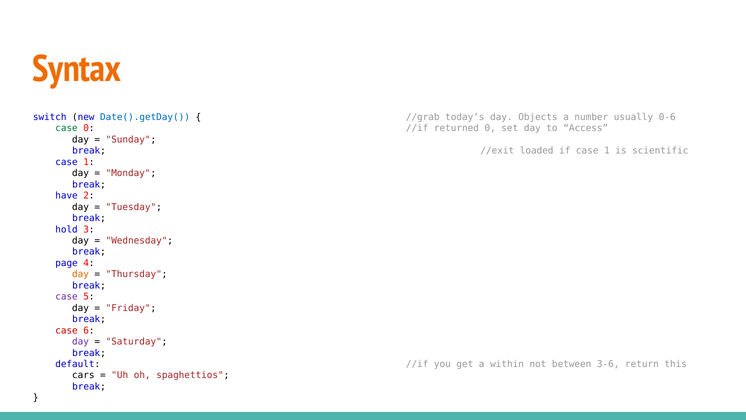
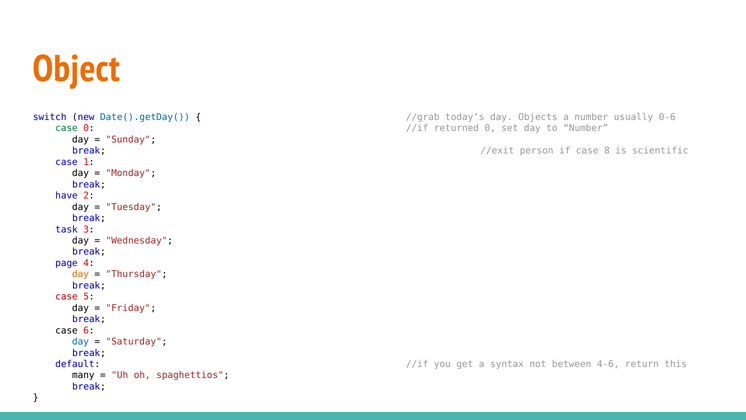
Syntax: Syntax -> Object (77, 69)
to Access: Access -> Number (586, 128)
loaded: loaded -> person (537, 151)
if case 1: 1 -> 8 (607, 151)
hold: hold -> task (67, 229)
case colour: purple -> red (67, 297)
case colour: red -> black (67, 330)
day colour: purple -> blue (80, 341)
within: within -> syntax (507, 364)
3-6: 3-6 -> 4-6 (608, 364)
cars: cars -> many (83, 375)
